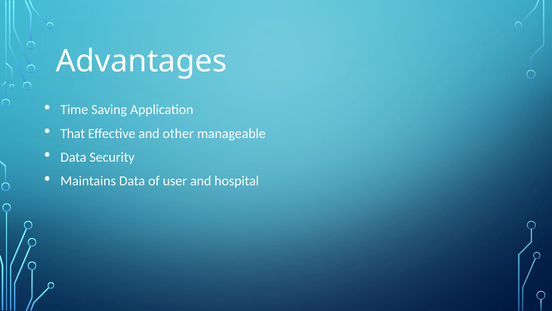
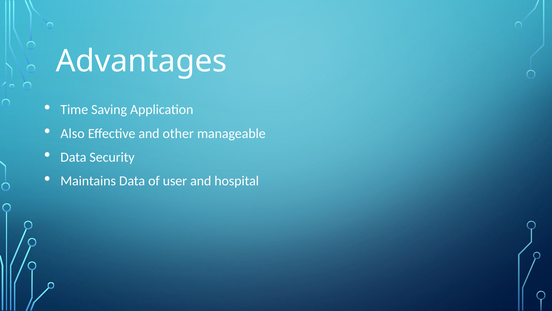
That: That -> Also (73, 133)
